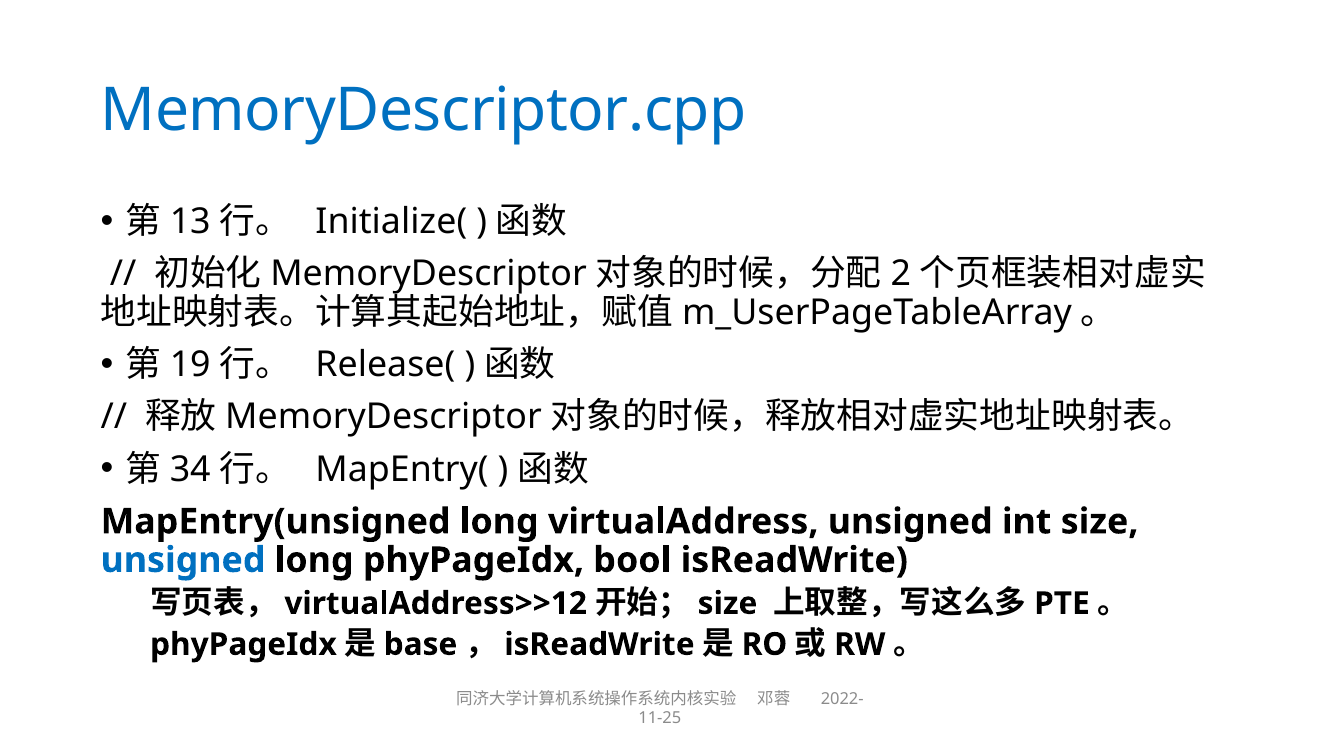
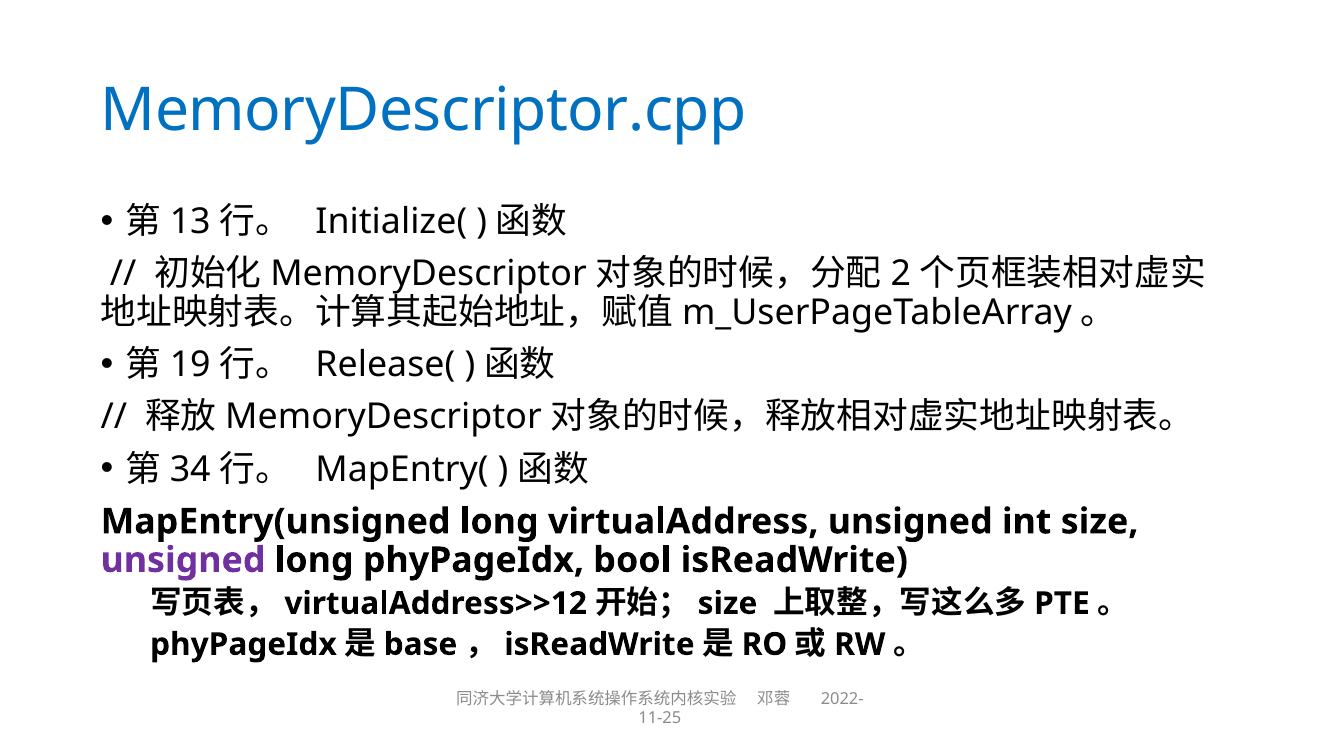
unsigned colour: blue -> purple (183, 561)
